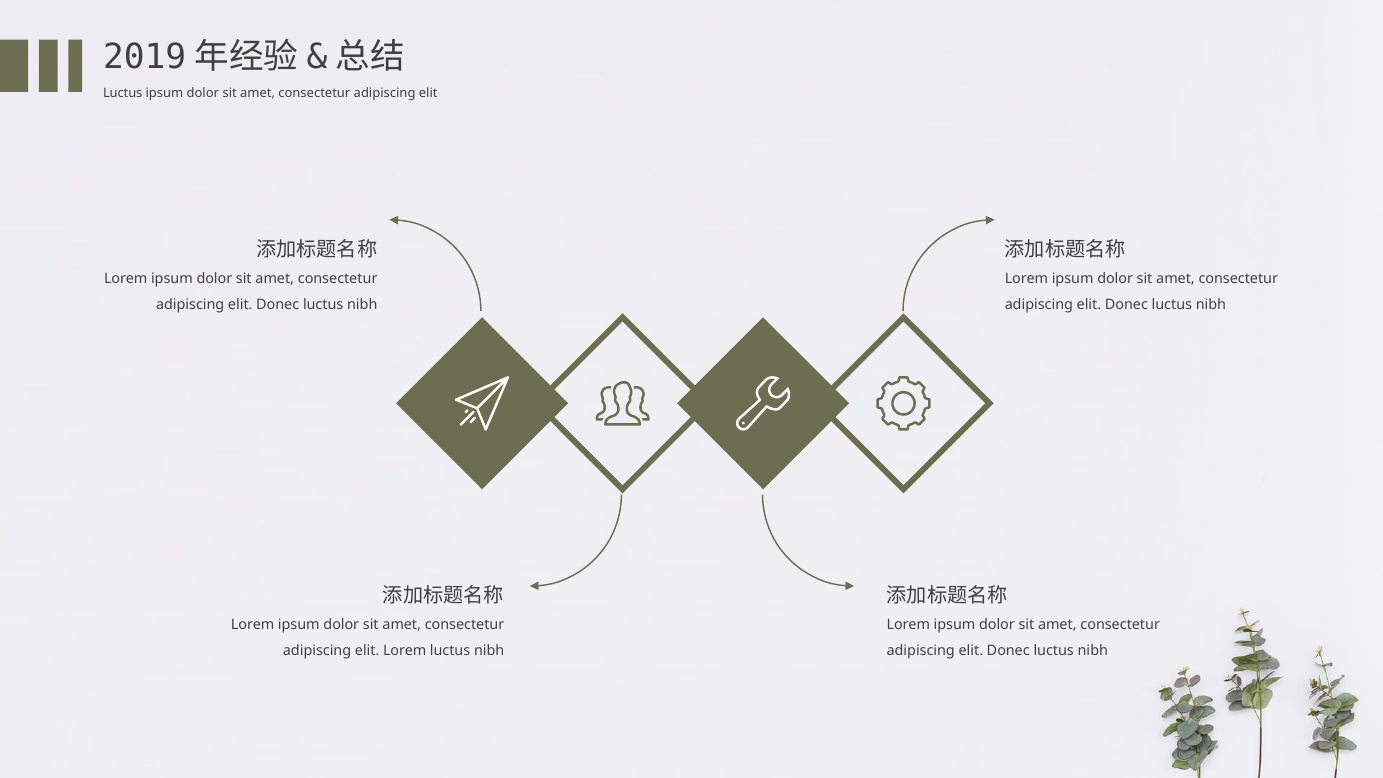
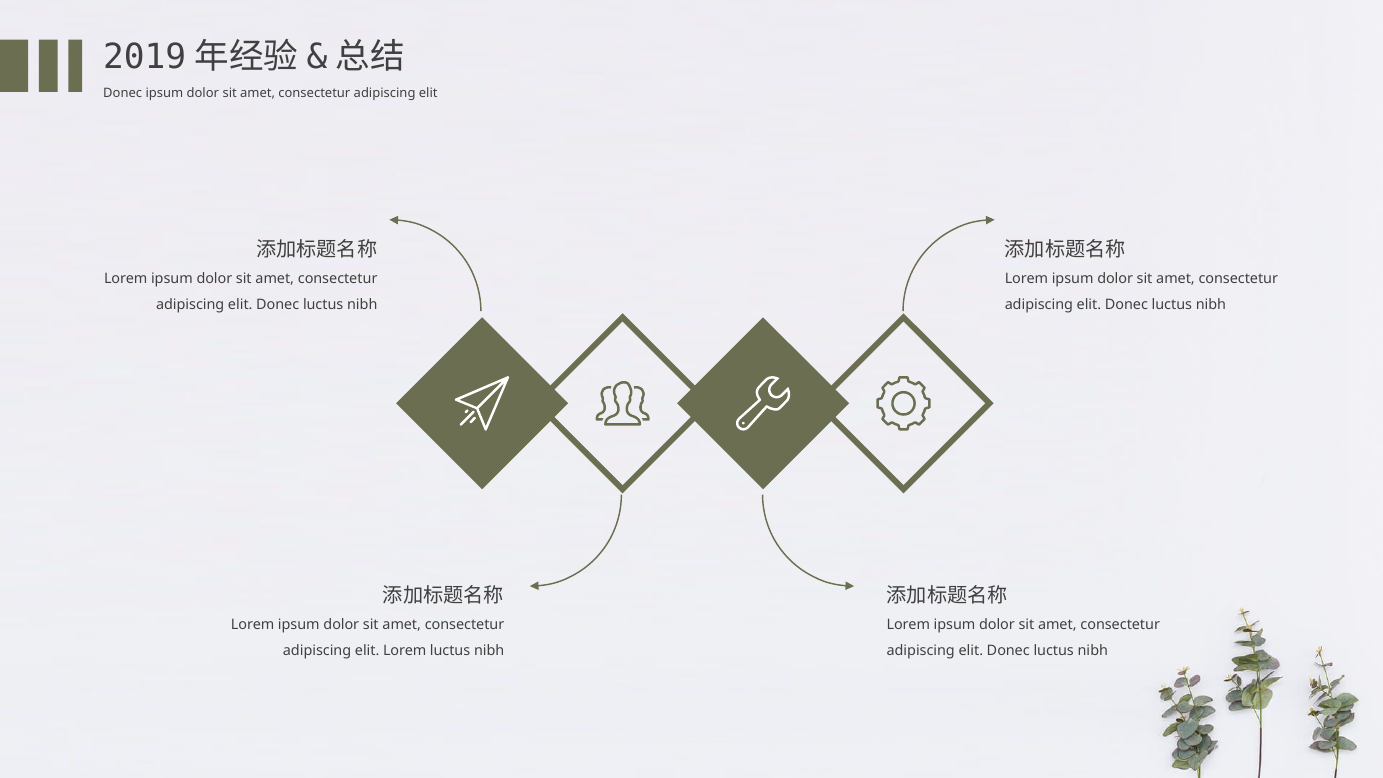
Luctus: Luctus -> Donec (123, 93)
